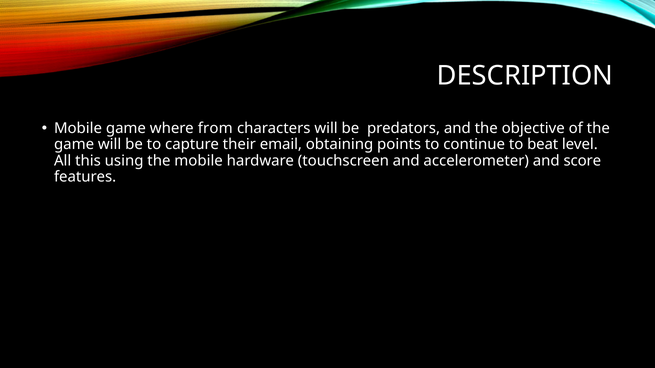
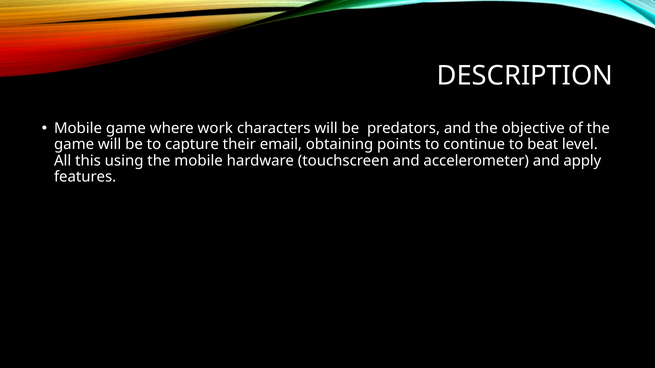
from: from -> work (215, 128)
score: score -> apply (582, 161)
